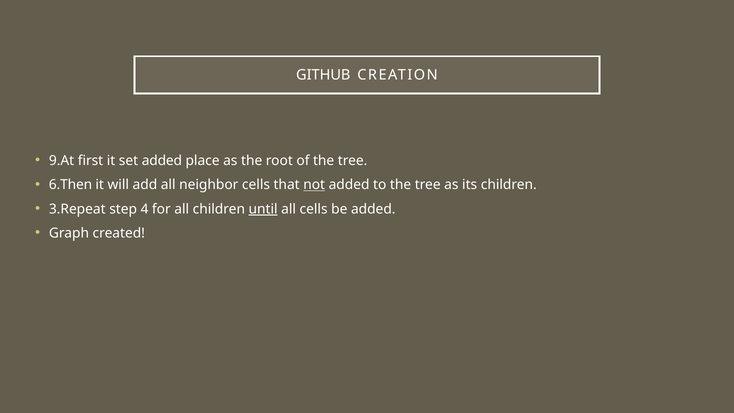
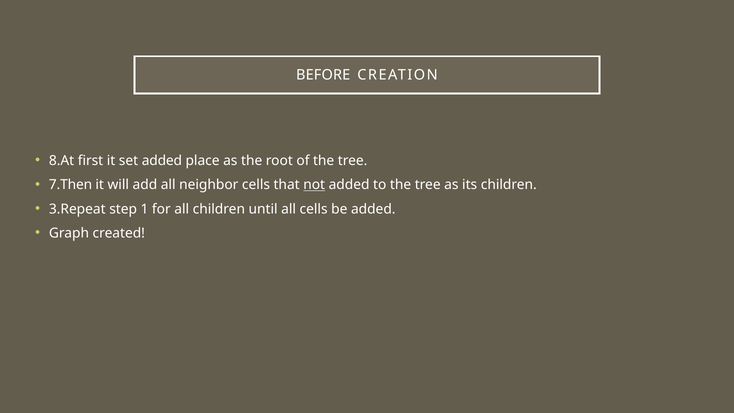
GITHUB: GITHUB -> BEFORE (323, 75)
9.At: 9.At -> 8.At (62, 161)
6.Then: 6.Then -> 7.Then (70, 185)
4: 4 -> 1 (144, 209)
until underline: present -> none (263, 209)
